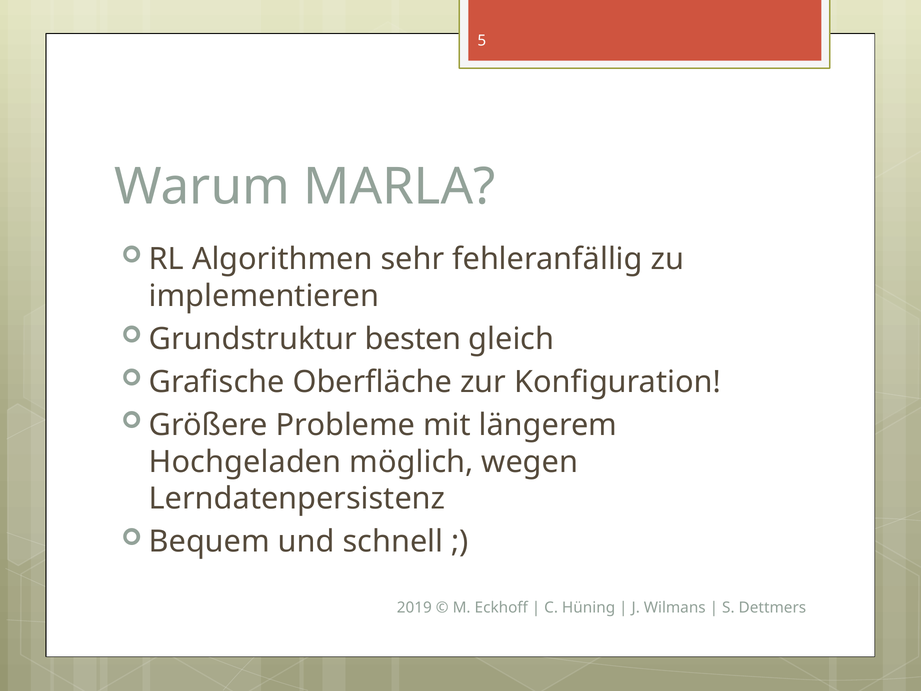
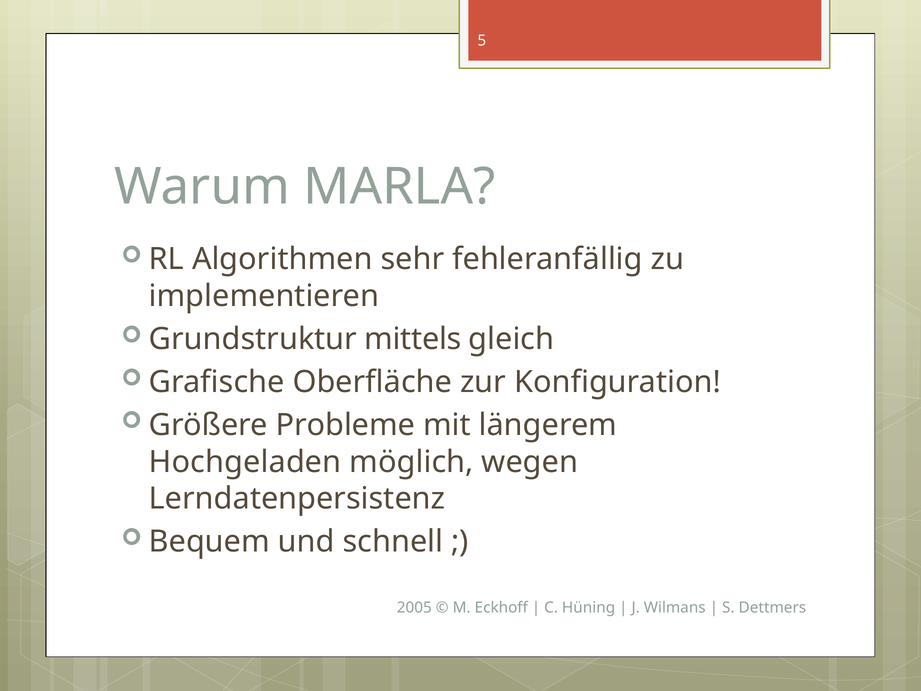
besten: besten -> mittels (413, 339)
2019: 2019 -> 2005 (414, 608)
